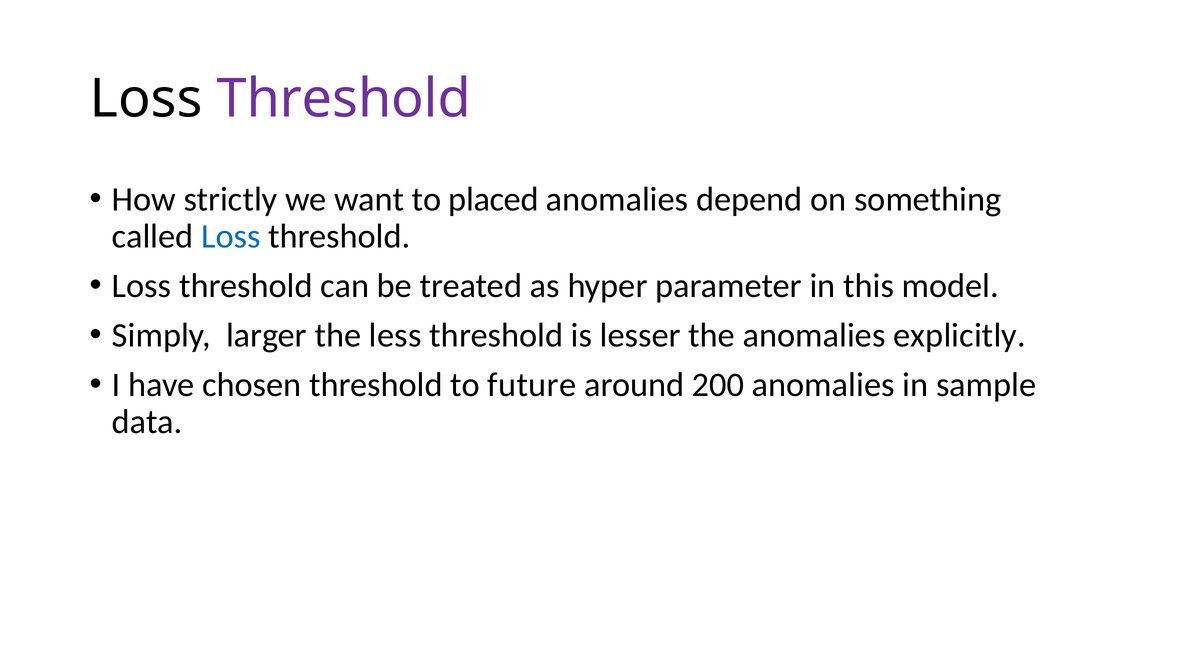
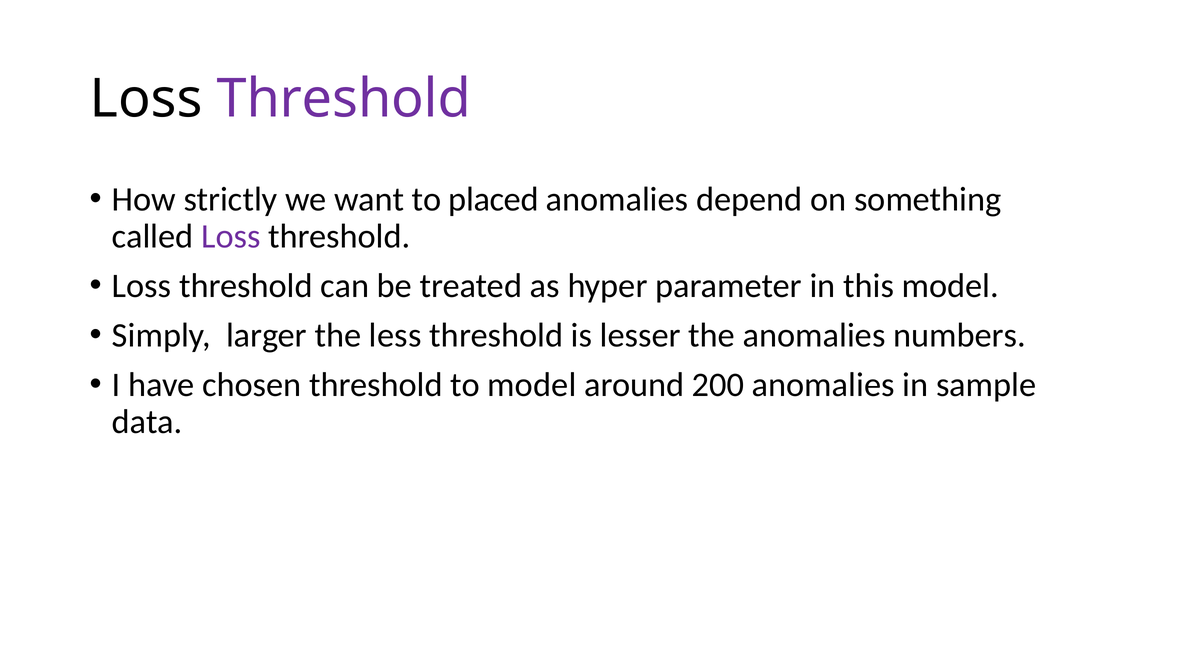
Loss colour: blue -> purple (231, 236)
explicitly: explicitly -> numbers (960, 335)
to future: future -> model (532, 385)
